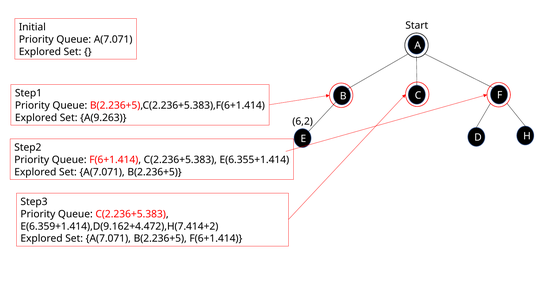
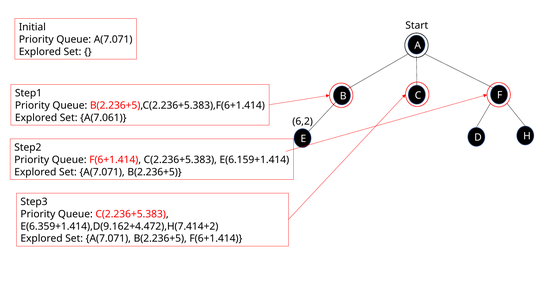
A(9.263: A(9.263 -> A(7.061 (103, 118)
E(6.355+1.414: E(6.355+1.414 -> E(6.159+1.414 (254, 160)
